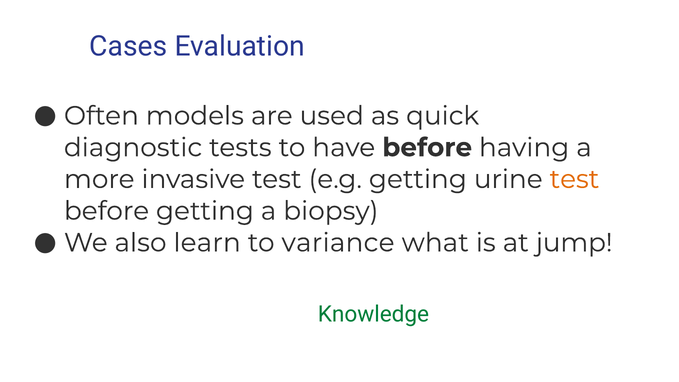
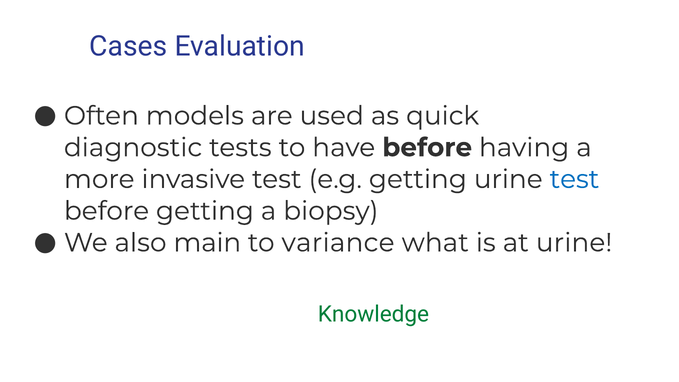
test colour: orange -> blue (574, 179)
learn: learn -> main (207, 243)
at jump: jump -> urine (574, 243)
